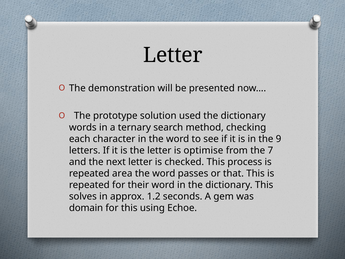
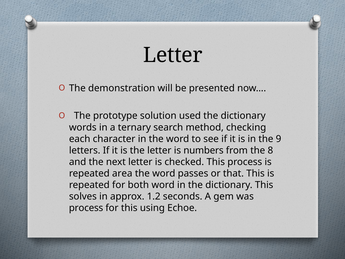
optimise: optimise -> numbers (203, 150)
7: 7 -> 8 (270, 150)
their: their -> both (138, 185)
domain: domain -> process (86, 208)
